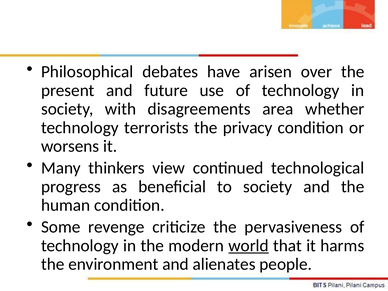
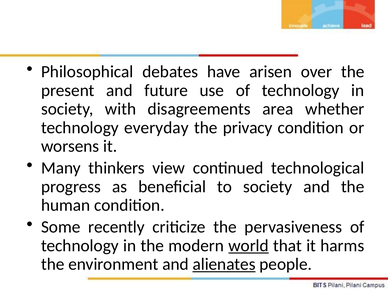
terrorists: terrorists -> everyday (156, 128)
revenge: revenge -> recently (116, 227)
alienates underline: none -> present (224, 264)
